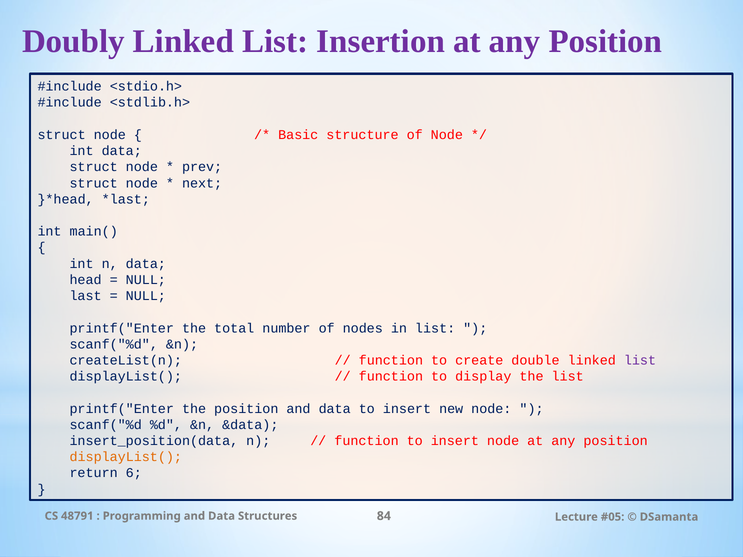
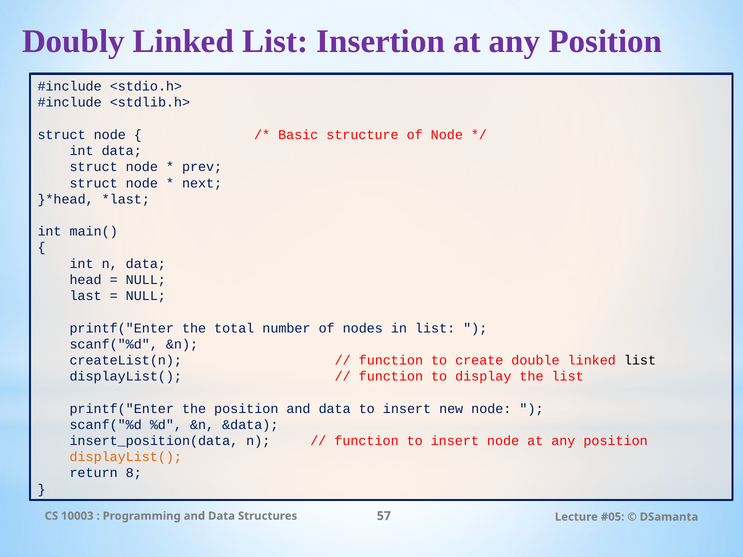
list colour: purple -> black (640, 360)
6: 6 -> 8 (134, 473)
48791: 48791 -> 10003 (77, 516)
84: 84 -> 57 (384, 516)
